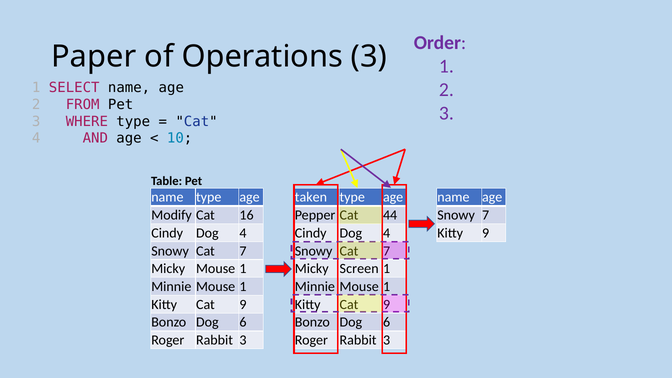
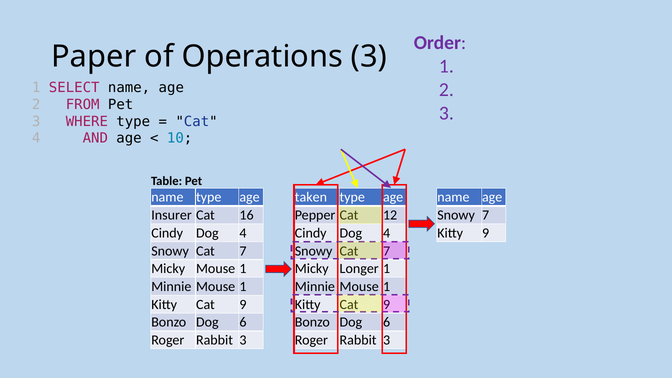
Modify: Modify -> Insurer (172, 215)
44: 44 -> 12 (390, 215)
Screen: Screen -> Longer (359, 269)
